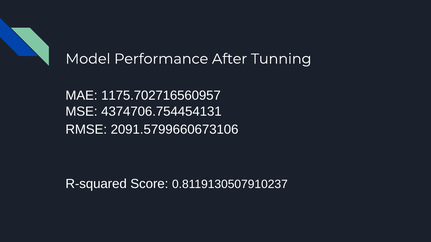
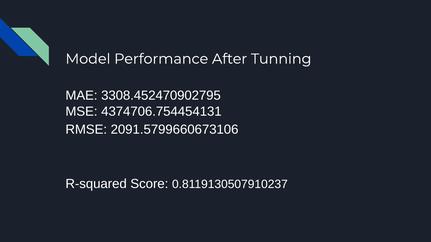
1175.702716560957: 1175.702716560957 -> 3308.452470902795 (161, 96)
